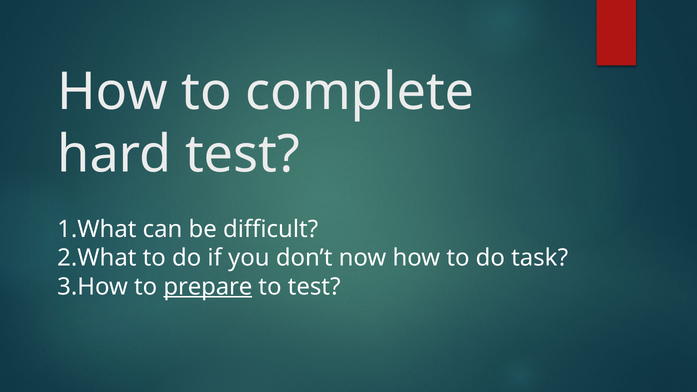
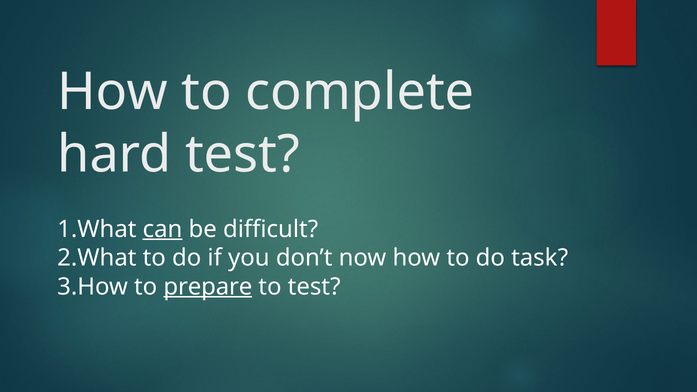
can underline: none -> present (163, 229)
